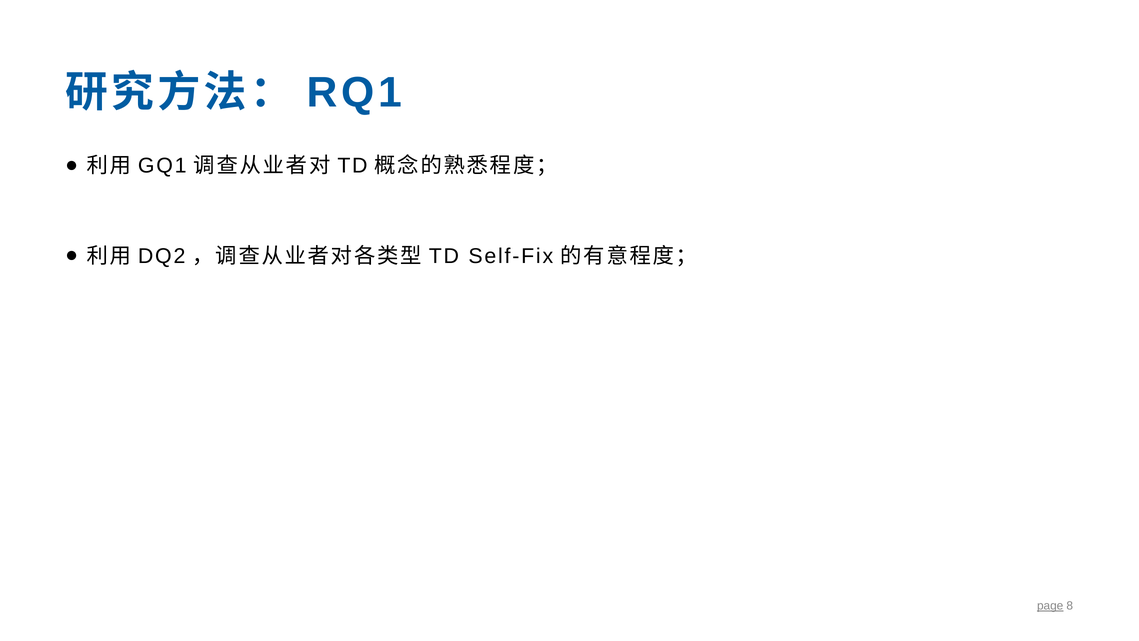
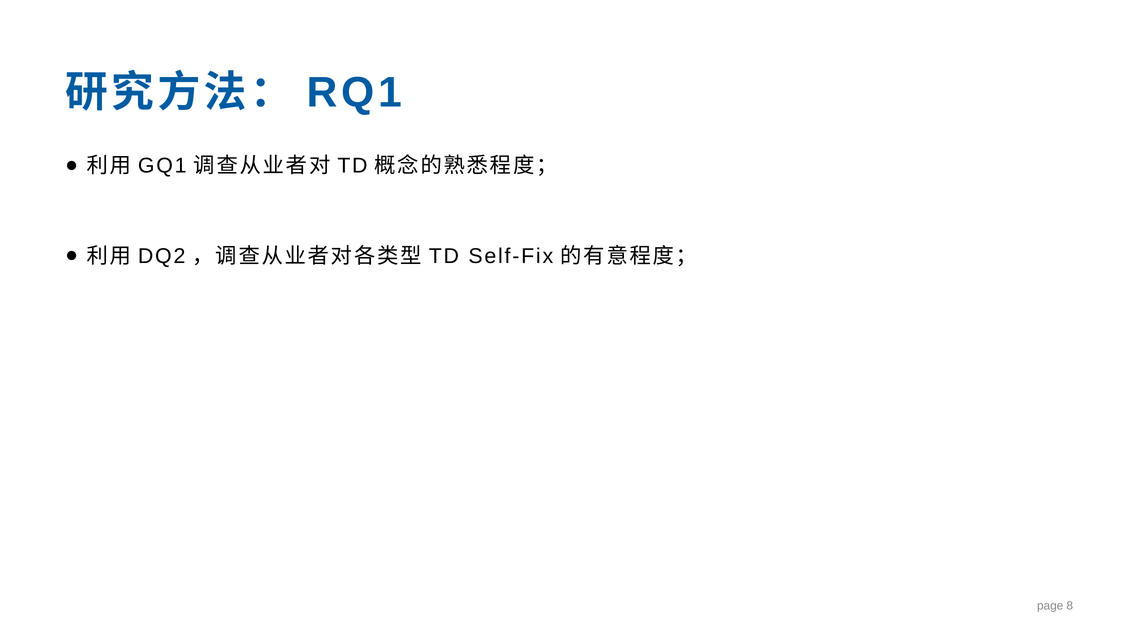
page underline: present -> none (1050, 605)
